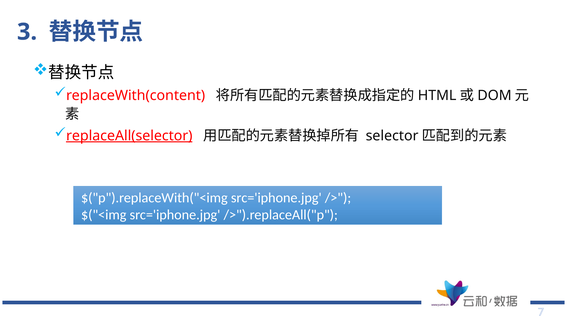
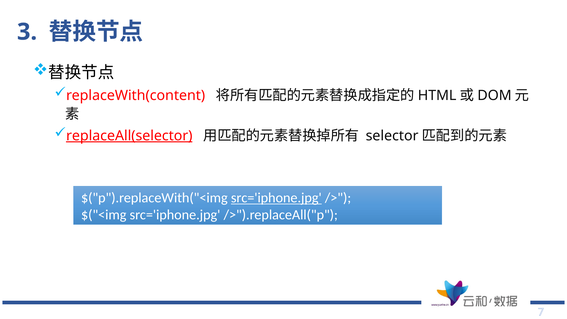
src='iphone.jpg underline: none -> present (276, 198)
